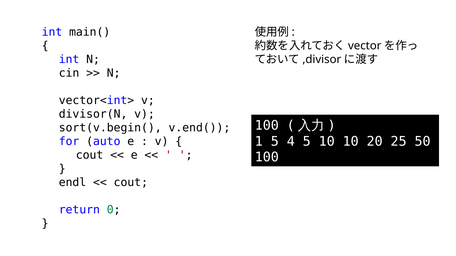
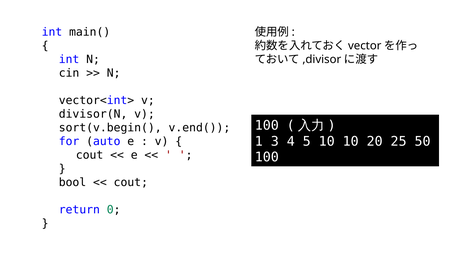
1 5: 5 -> 3 (275, 142)
endl: endl -> bool (72, 183)
